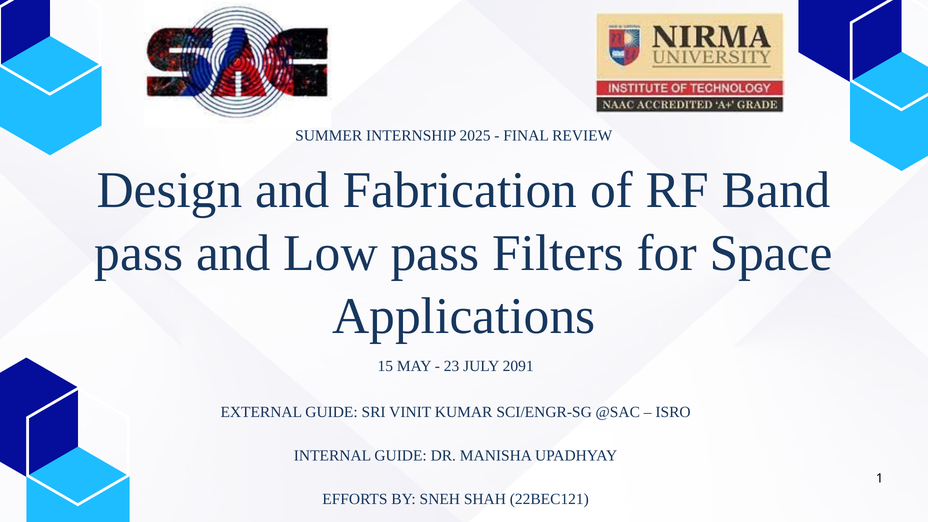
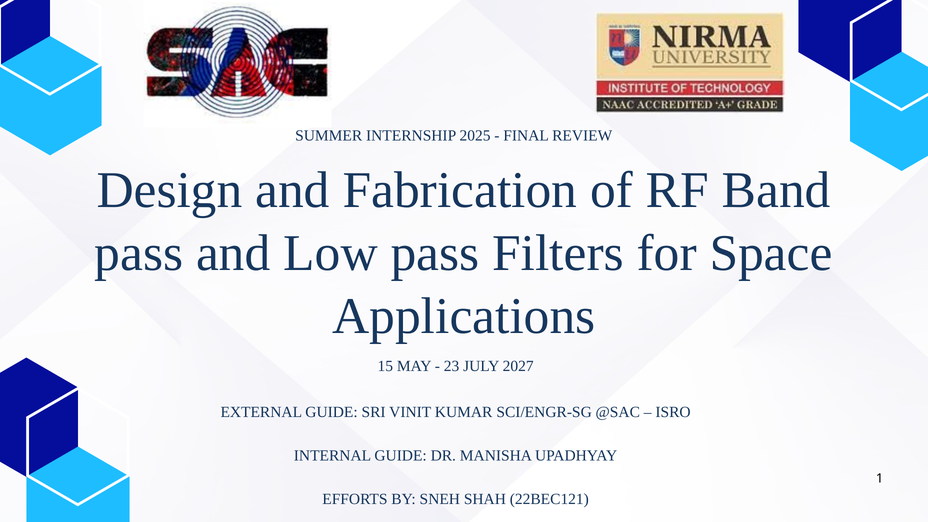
2091: 2091 -> 2027 (518, 366)
